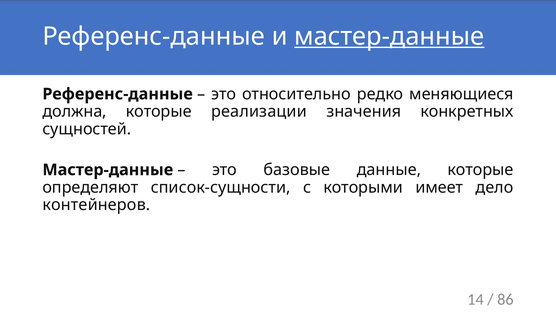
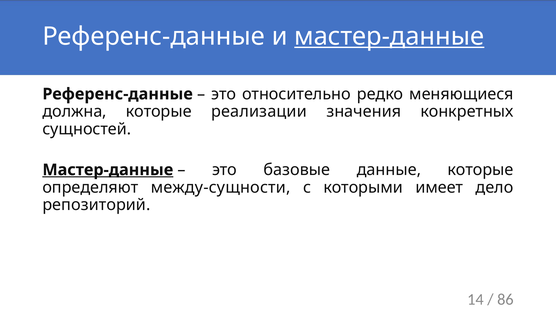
Мастер-данные underline: none -> present (108, 170)
список-сущности: список-сущности -> между-сущности (221, 187)
контейнеров: контейнеров -> репозиторий (96, 205)
